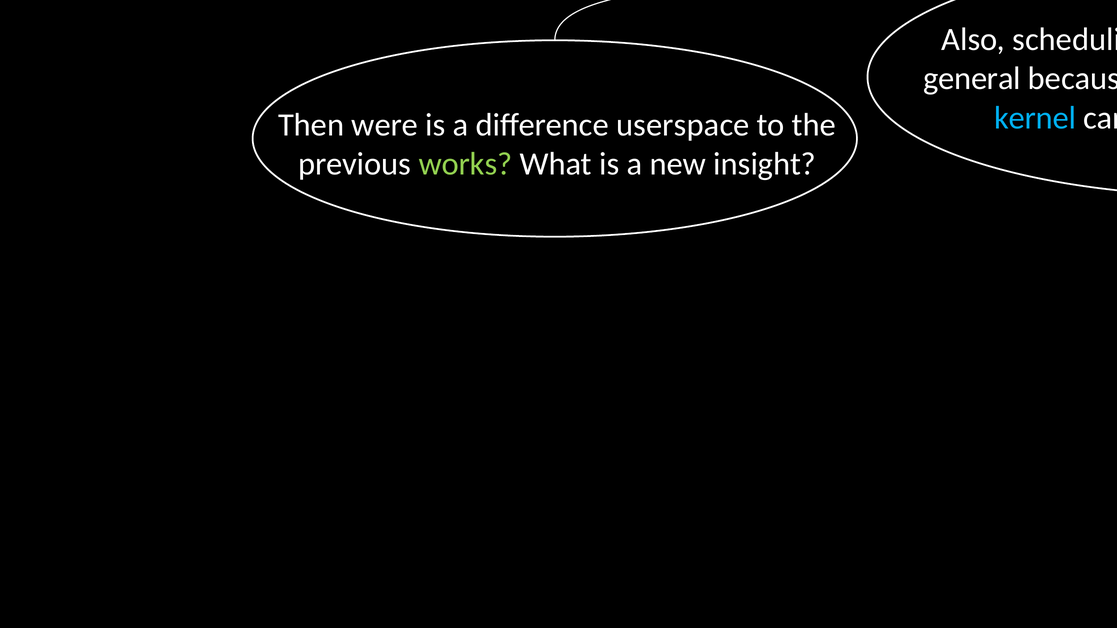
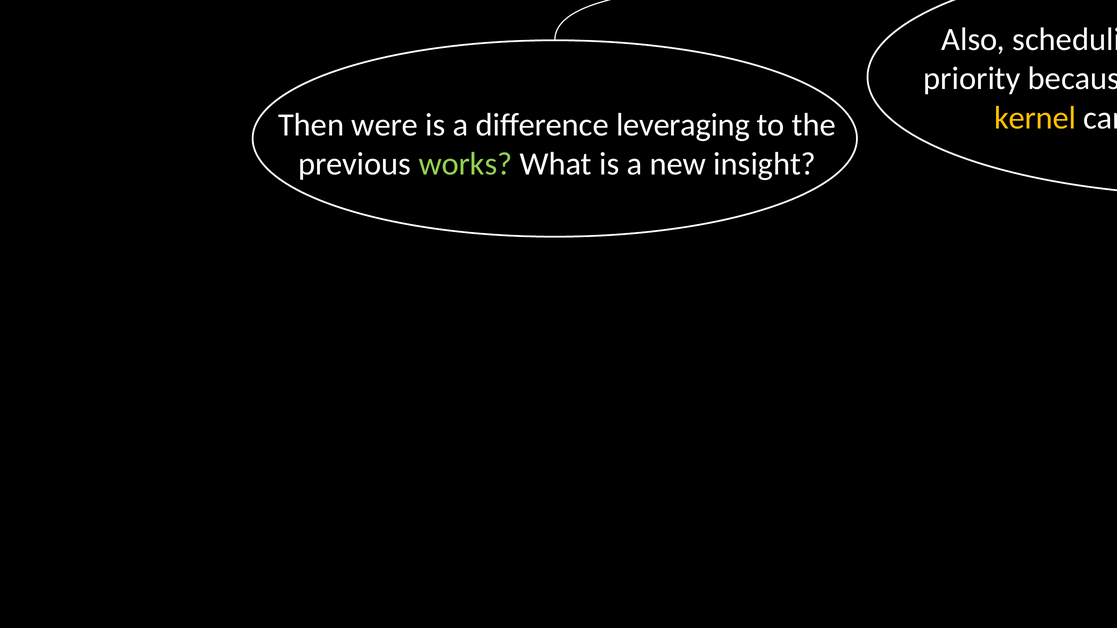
general: general -> priority (972, 79)
kernel colour: light blue -> yellow (1035, 118)
difference userspace: userspace -> leveraging (683, 125)
